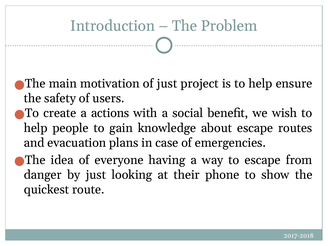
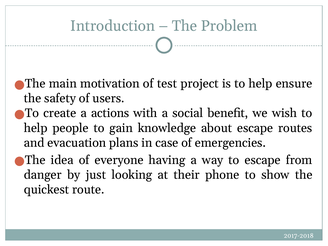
of just: just -> test (167, 84)
